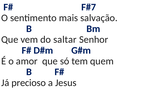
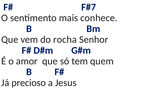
salvação: salvação -> conhece (99, 18)
saltar: saltar -> rocha (65, 40)
